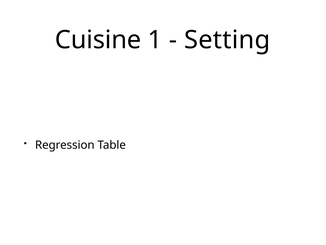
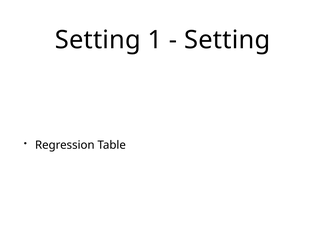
Cuisine: Cuisine -> Setting (98, 40)
